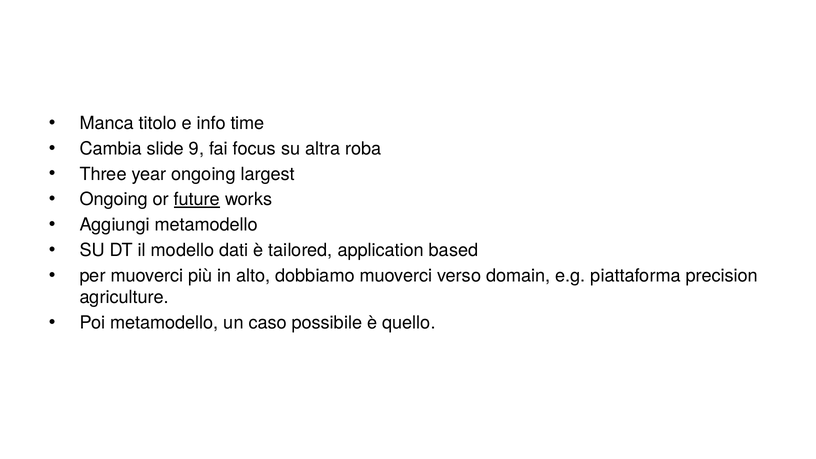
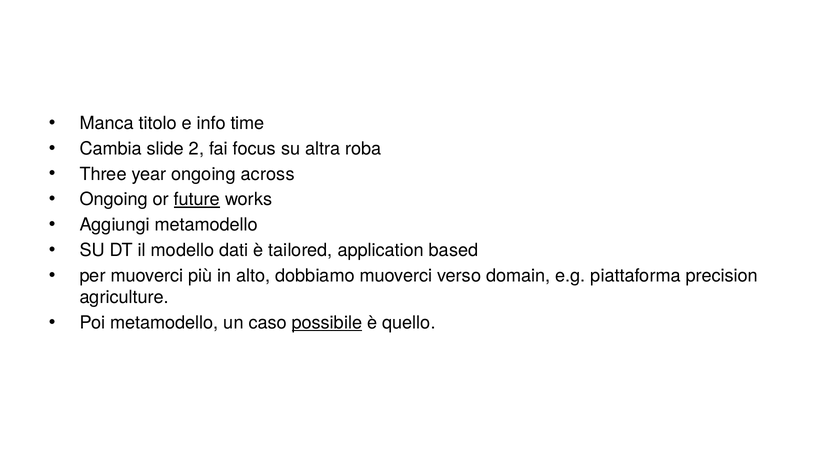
9: 9 -> 2 (196, 149)
largest: largest -> across (268, 174)
possibile underline: none -> present (327, 323)
